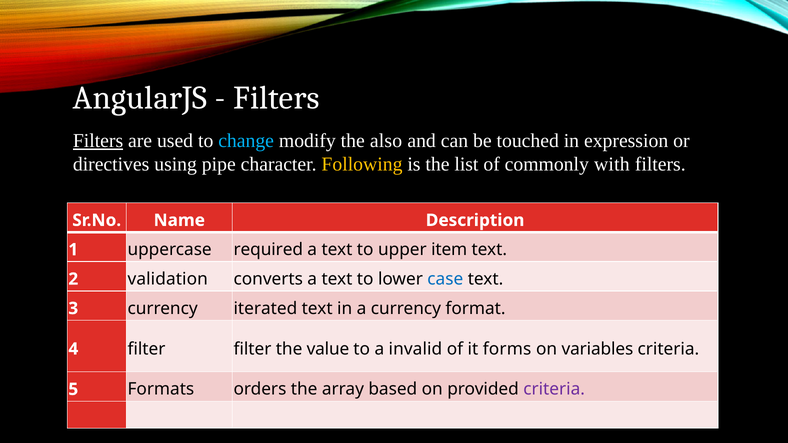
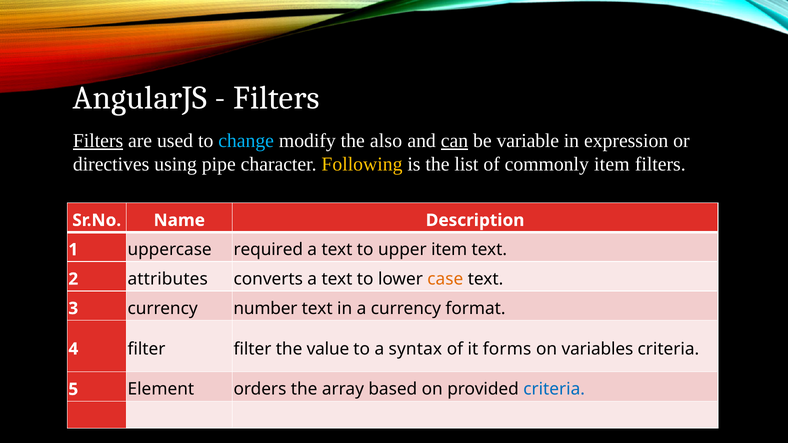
can underline: none -> present (454, 141)
touched: touched -> variable (528, 141)
commonly with: with -> item (612, 165)
validation: validation -> attributes (168, 279)
case colour: blue -> orange (445, 279)
iterated: iterated -> number (265, 309)
invalid: invalid -> syntax (415, 349)
Formats: Formats -> Element (161, 390)
criteria colour: purple -> blue (554, 390)
